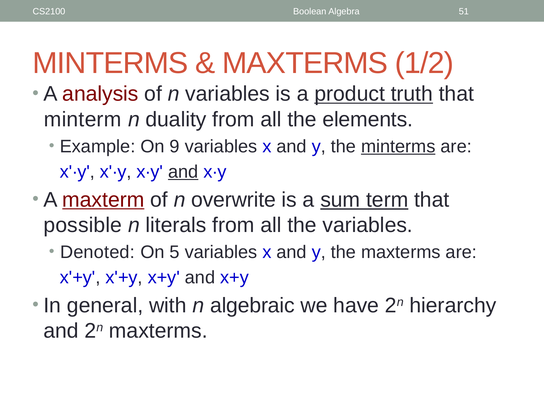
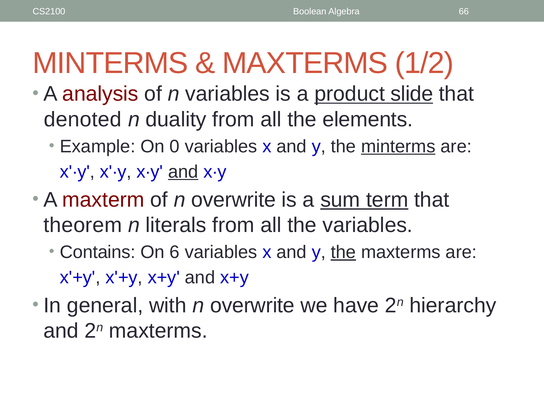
51: 51 -> 66 (464, 11)
truth: truth -> slide (412, 94)
minterm: minterm -> denoted (83, 119)
9: 9 -> 0 (175, 146)
maxterm underline: present -> none (103, 200)
possible: possible -> theorem (83, 225)
Denoted: Denoted -> Contains (98, 252)
5: 5 -> 6 (175, 252)
the underline: none -> present (343, 252)
with n algebraic: algebraic -> overwrite (252, 306)
